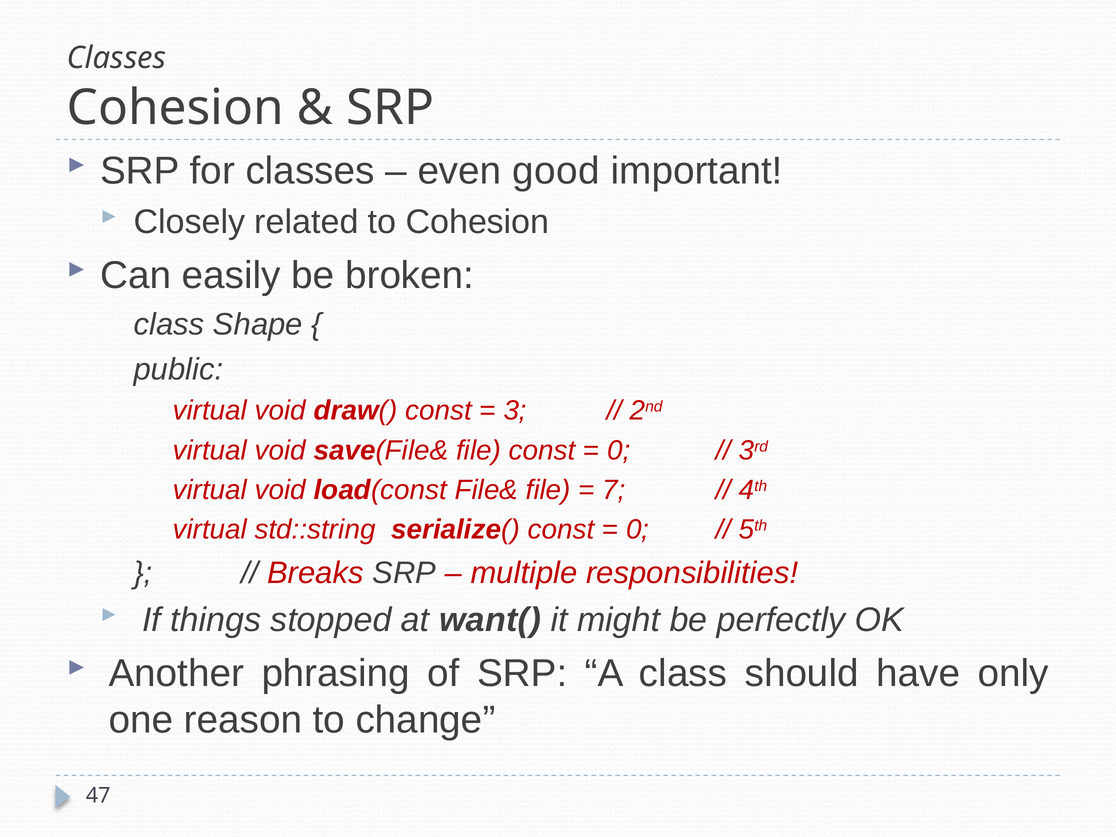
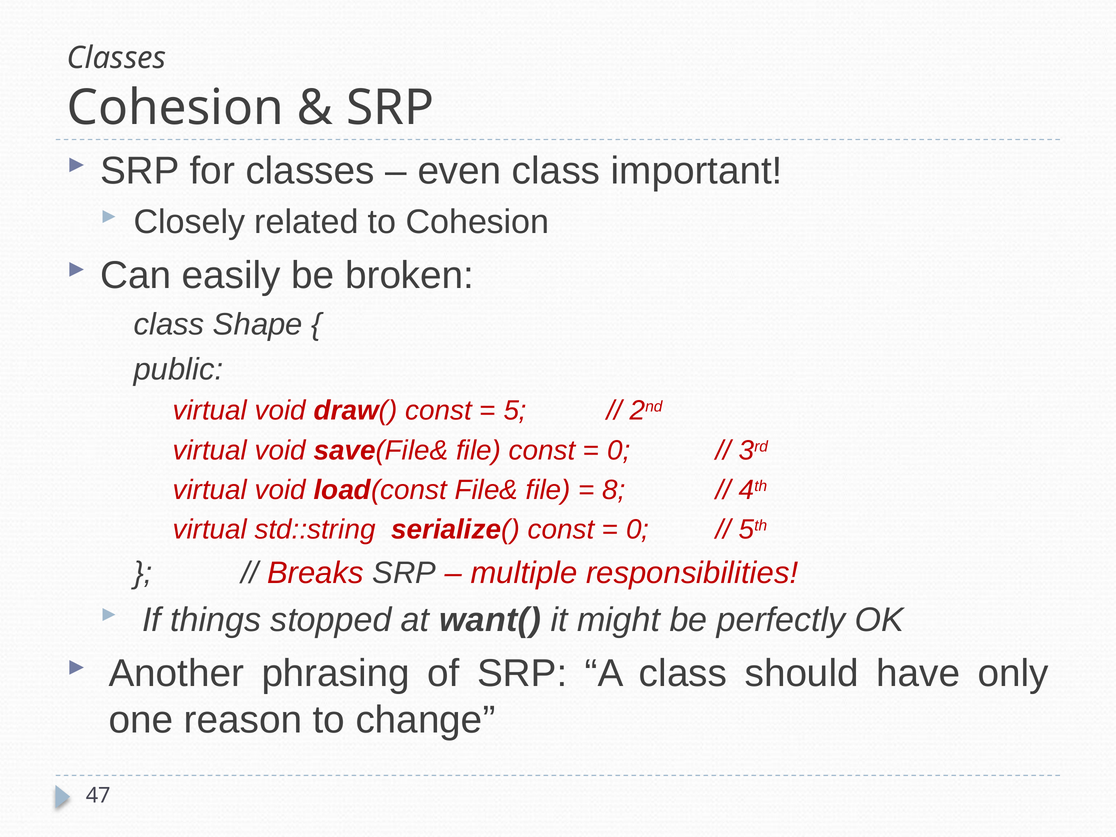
even good: good -> class (556, 171)
3: 3 -> 5 (515, 411)
7: 7 -> 8 (614, 490)
